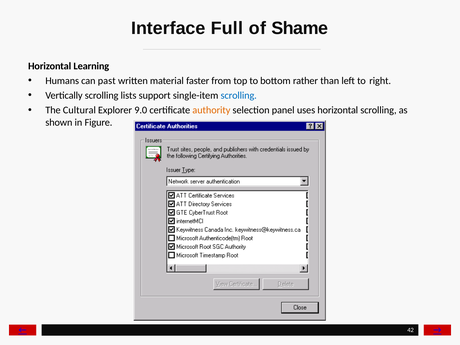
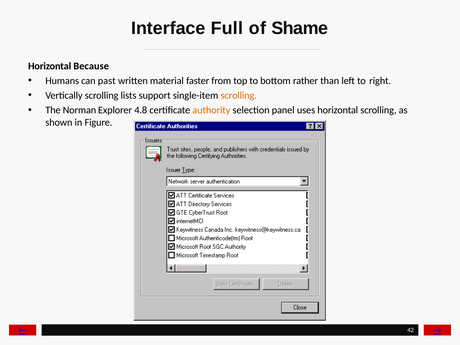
Learning: Learning -> Because (91, 66)
scrolling colour: blue -> orange (239, 95)
Cultural: Cultural -> Norman (79, 110)
9.0: 9.0 -> 4.8 (141, 110)
